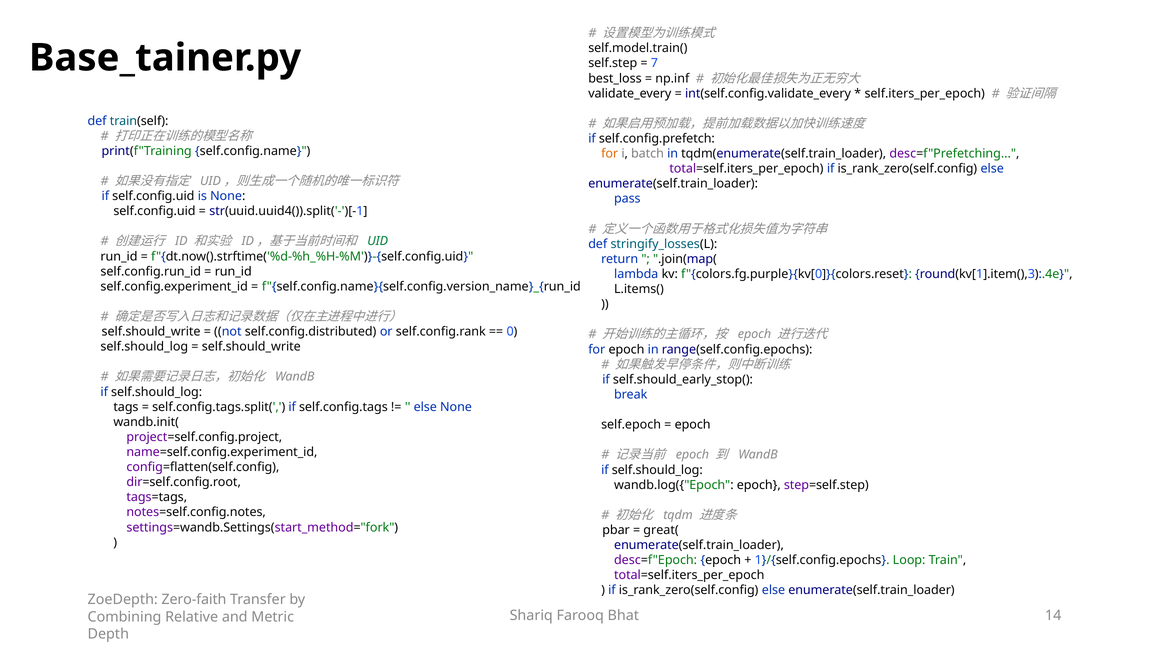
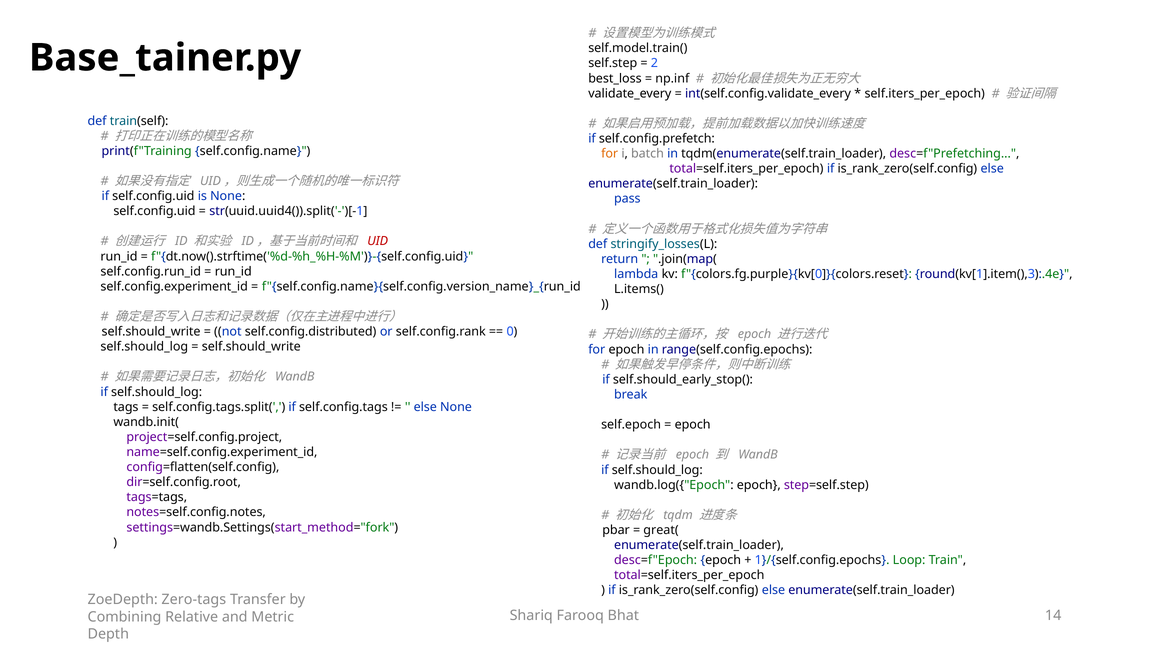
7: 7 -> 2 (654, 63)
UID colour: green -> red (378, 241)
Zero-faith: Zero-faith -> Zero-tags (194, 600)
